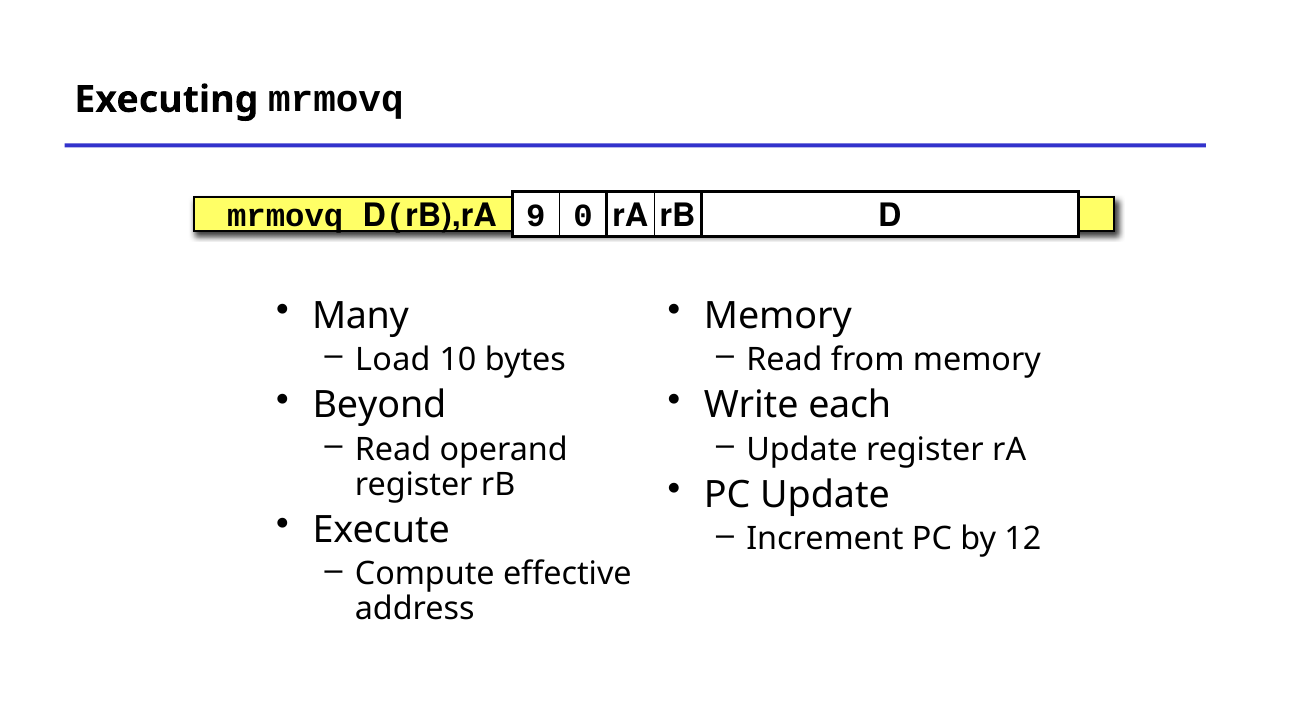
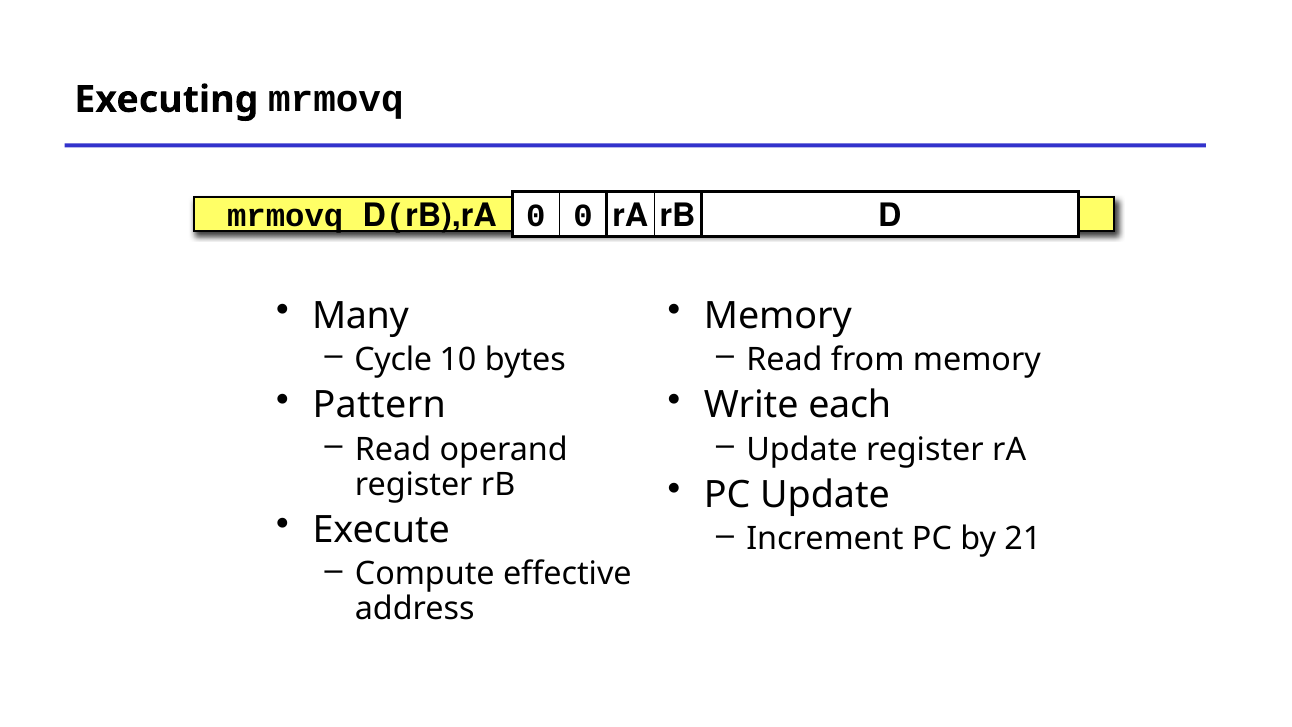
D(rB),rA 9: 9 -> 0 (536, 216)
Load: Load -> Cycle (393, 360)
Beyond: Beyond -> Pattern (379, 405)
12: 12 -> 21 (1023, 539)
